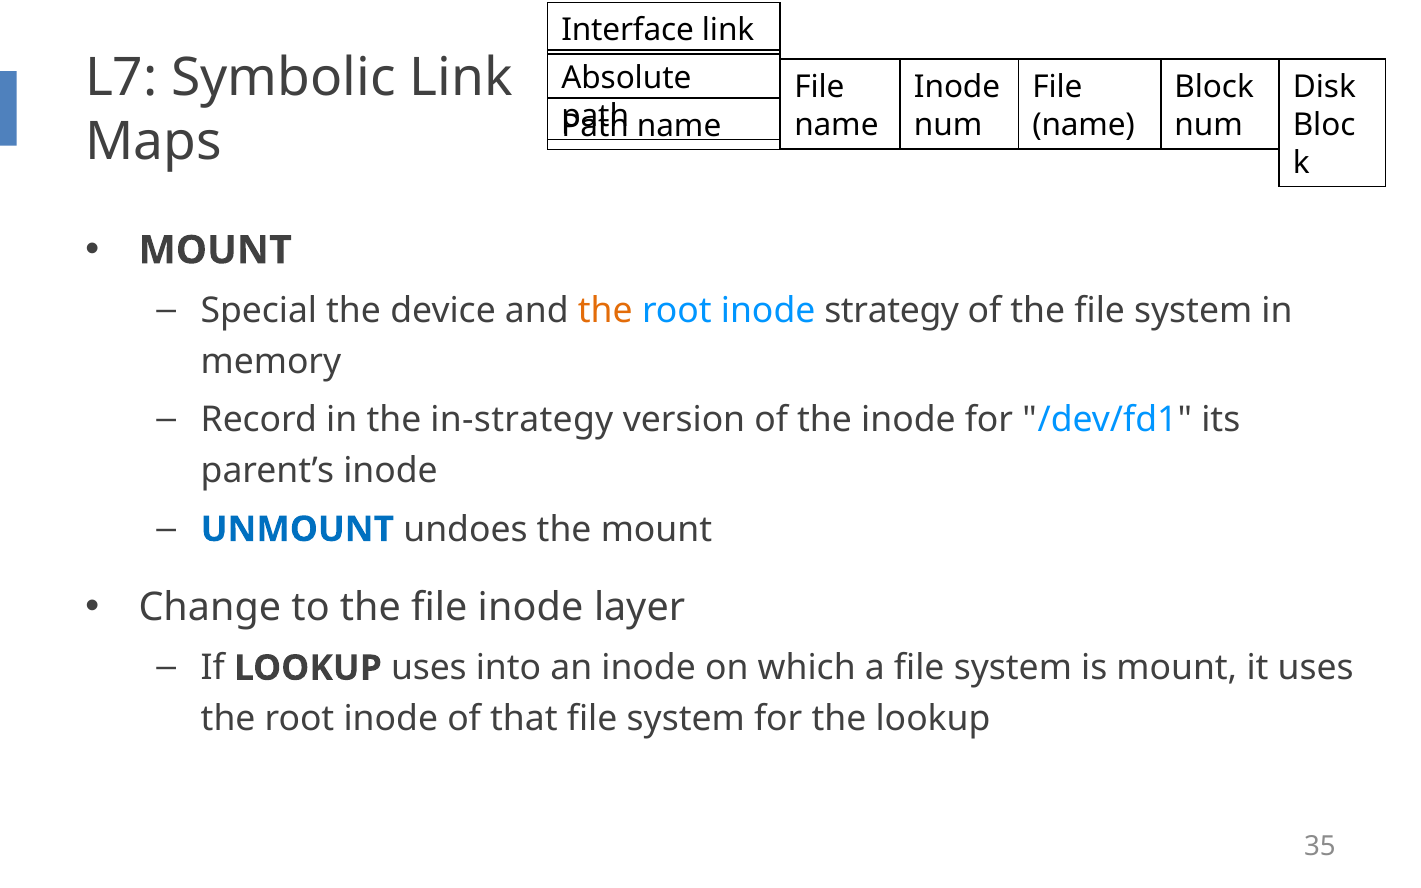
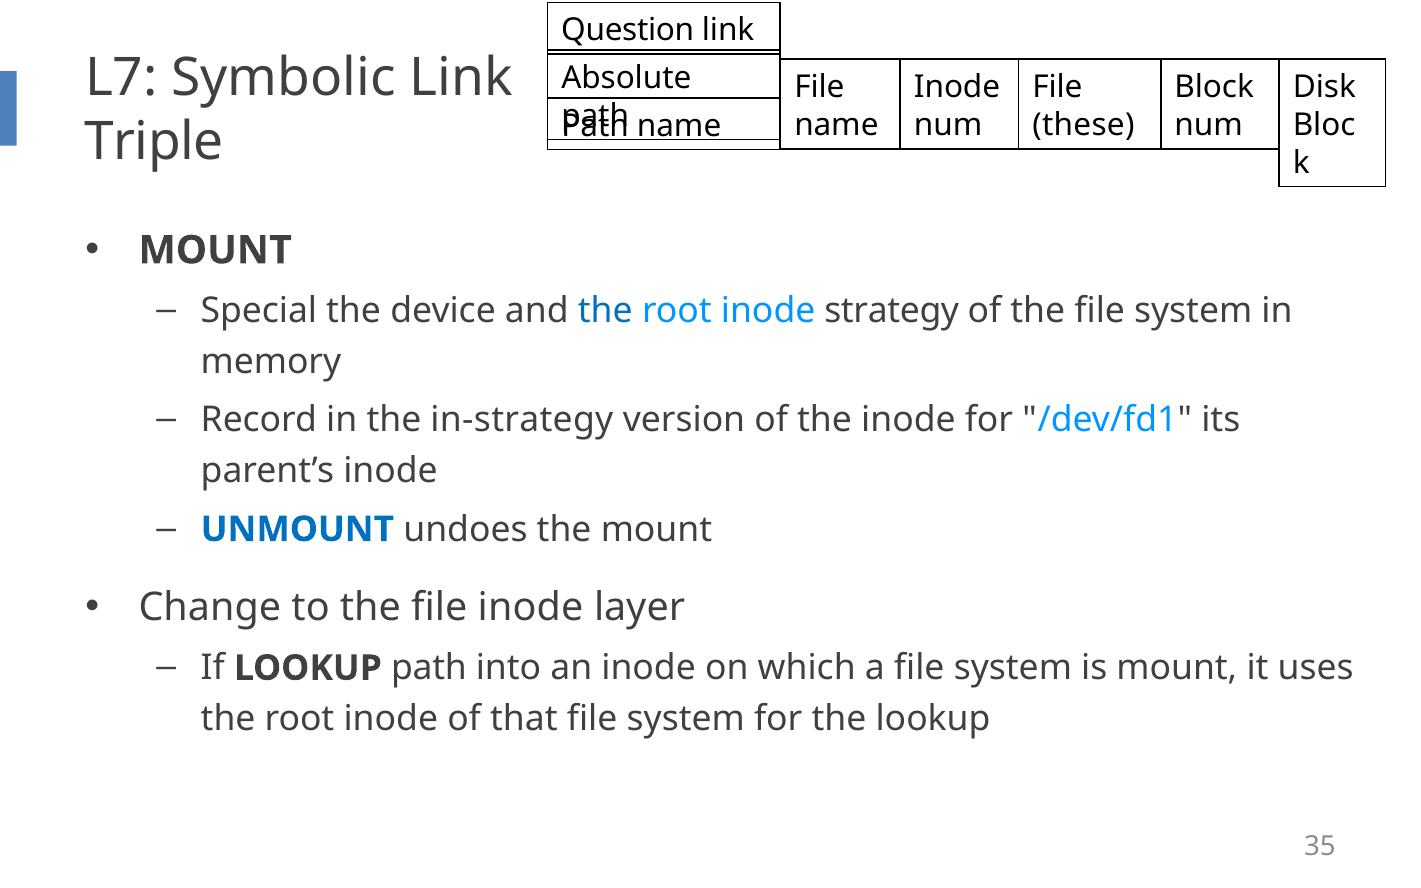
Interface: Interface -> Question (628, 30)
name: name -> these (1083, 125)
Maps: Maps -> Triple (154, 142)
the colour: orange -> blue (605, 311)
LOOKUP uses: uses -> path (429, 668)
